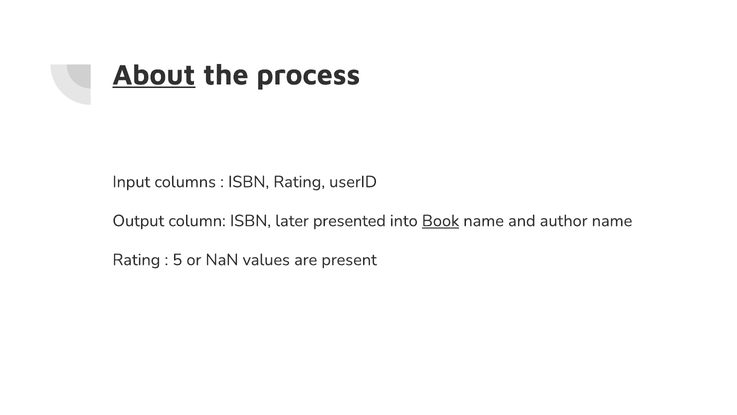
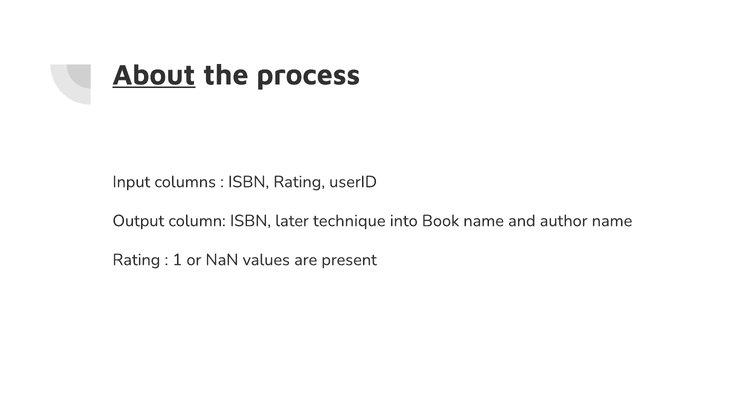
presented: presented -> technique (349, 221)
Book underline: present -> none (441, 221)
5: 5 -> 1 (177, 260)
